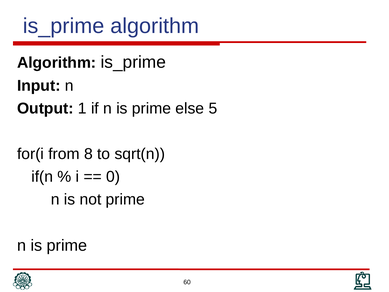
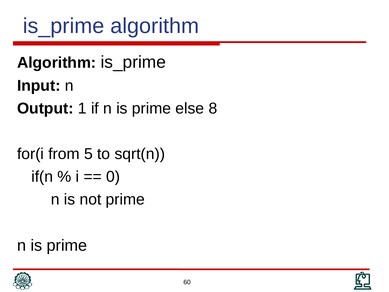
5: 5 -> 8 (213, 108)
8: 8 -> 5 (88, 154)
